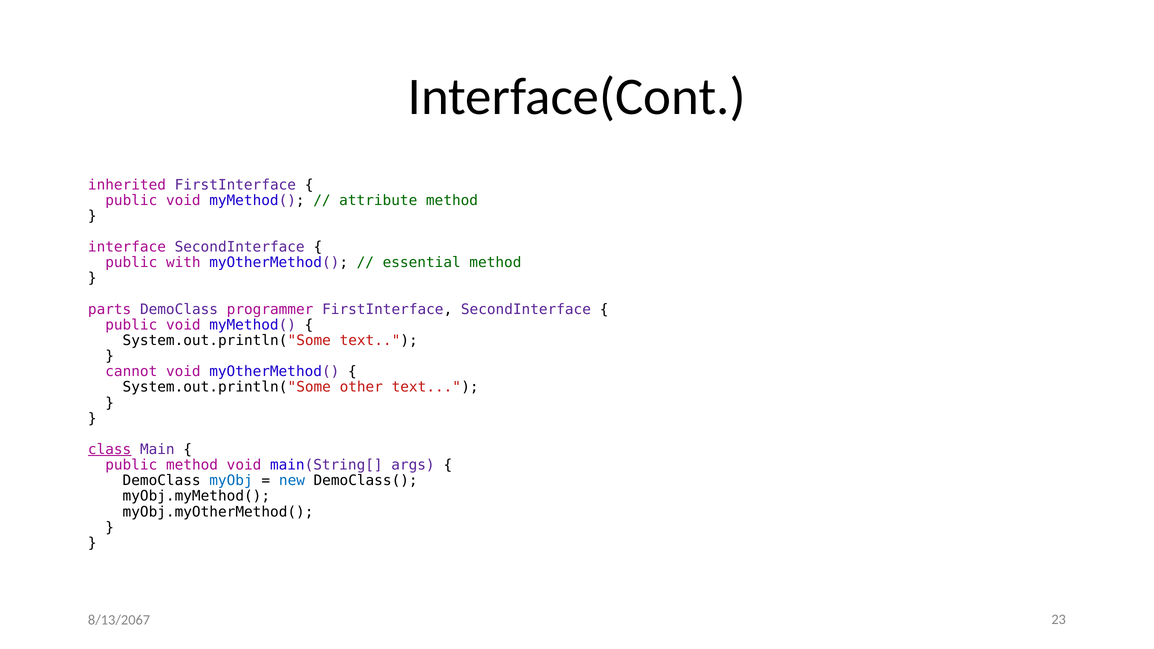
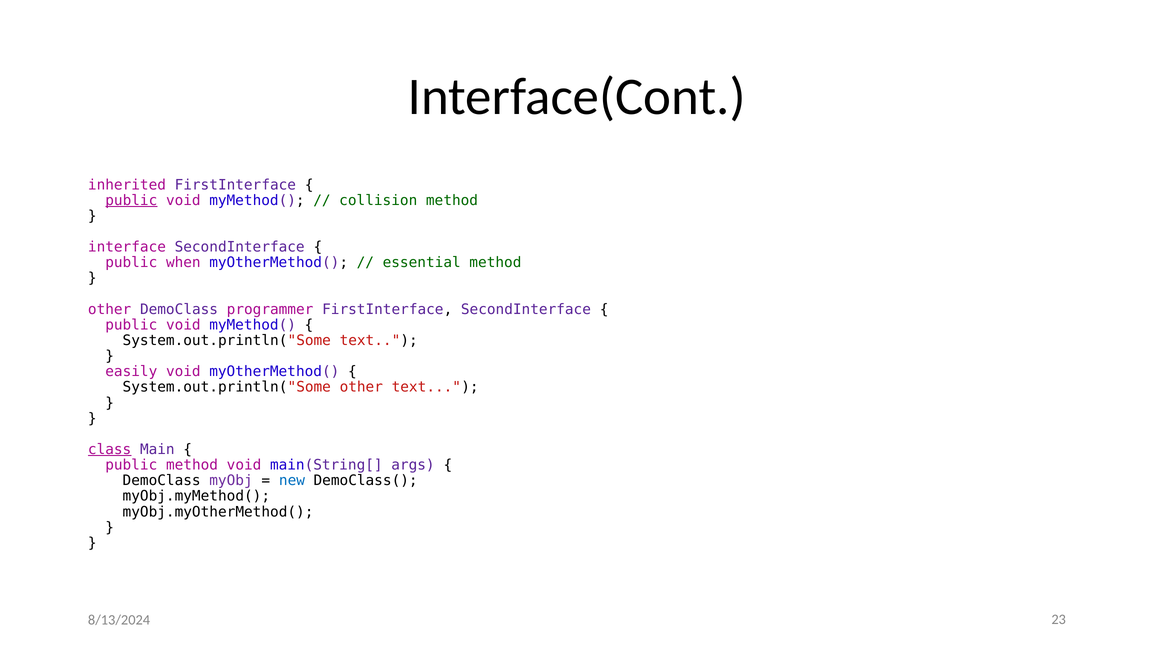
public underline: none -> present (131, 200)
attribute: attribute -> collision (378, 200)
with: with -> when (183, 263)
parts: parts -> other (110, 309)
cannot: cannot -> easily (131, 372)
myObj colour: blue -> purple (231, 481)
8/13/2067: 8/13/2067 -> 8/13/2024 (119, 620)
